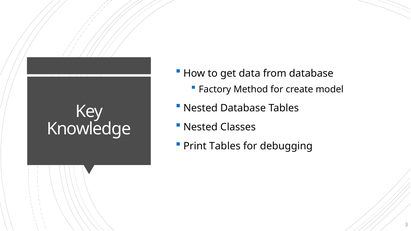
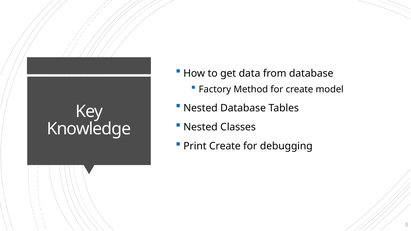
Print Tables: Tables -> Create (225, 146)
